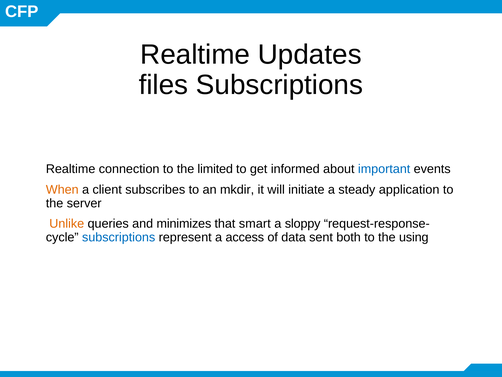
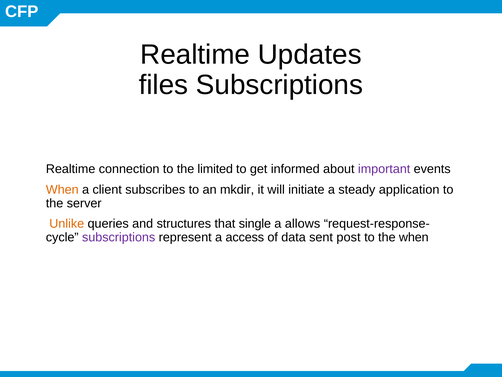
important colour: blue -> purple (384, 169)
minimizes: minimizes -> structures (184, 223)
smart: smart -> single (255, 223)
sloppy: sloppy -> allows (303, 223)
subscriptions colour: blue -> purple (119, 237)
both: both -> post (349, 237)
the using: using -> when (414, 237)
